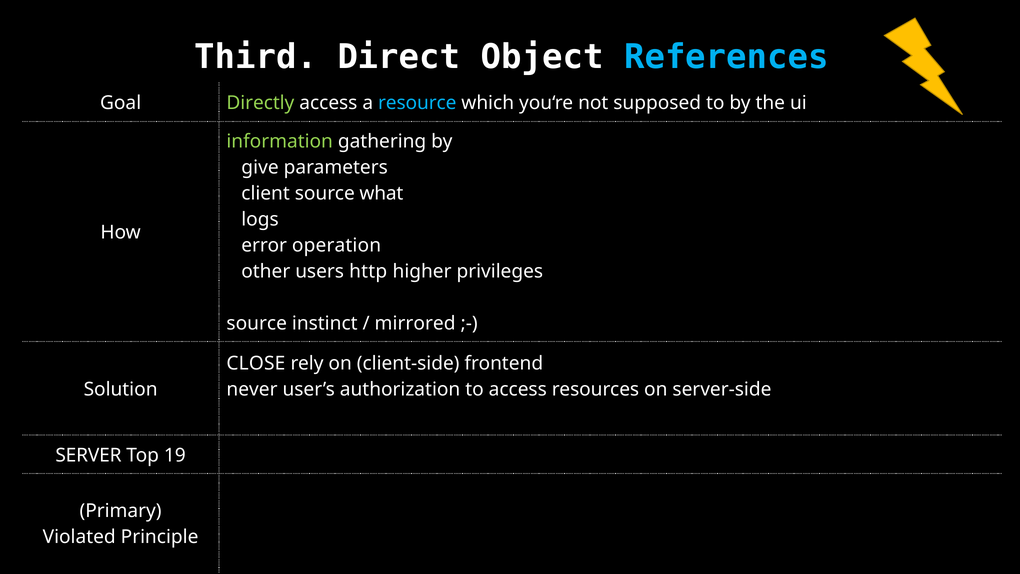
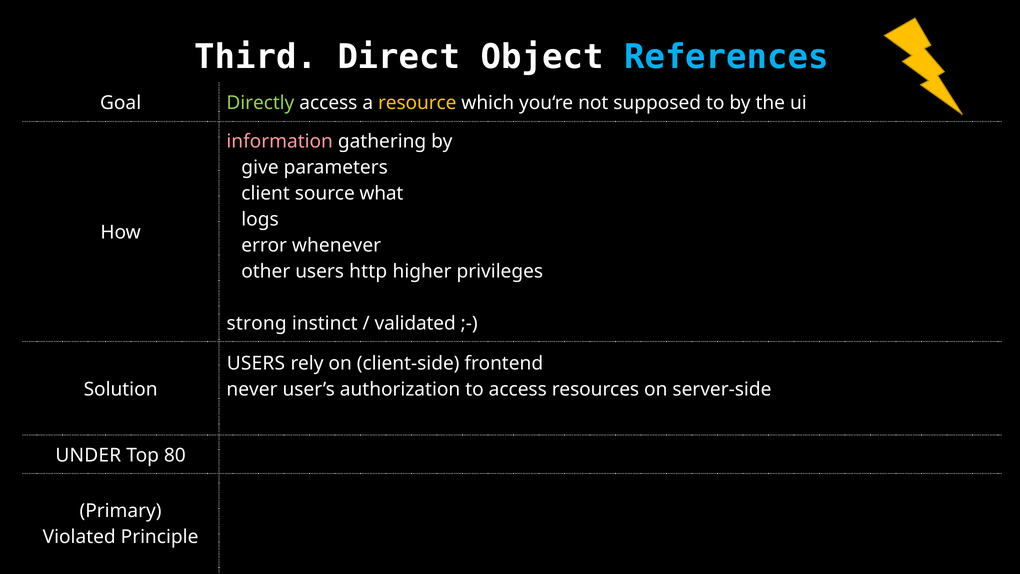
resource colour: light blue -> yellow (417, 103)
information colour: light green -> pink (280, 141)
operation: operation -> whenever (337, 245)
source: source -> strong (257, 324)
mirrored: mirrored -> validated (415, 324)
CLOSE: CLOSE -> USERS (256, 363)
SERVER: SERVER -> UNDER (88, 455)
19: 19 -> 80 (175, 455)
